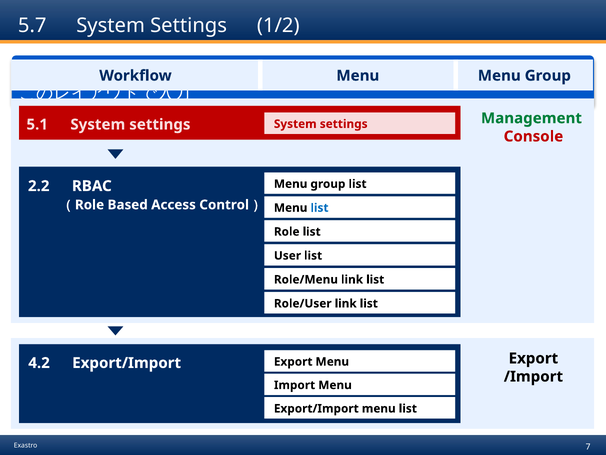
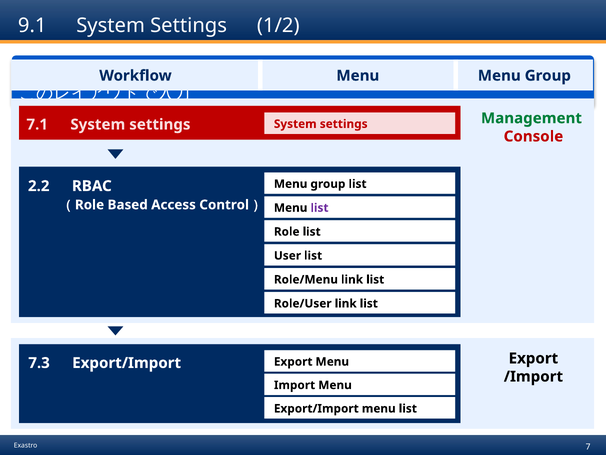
5.7: 5.7 -> 9.1 (32, 26)
5.1: 5.1 -> 7.1 (37, 124)
list colour: blue -> purple (319, 208)
4.2: 4.2 -> 7.3 (39, 363)
